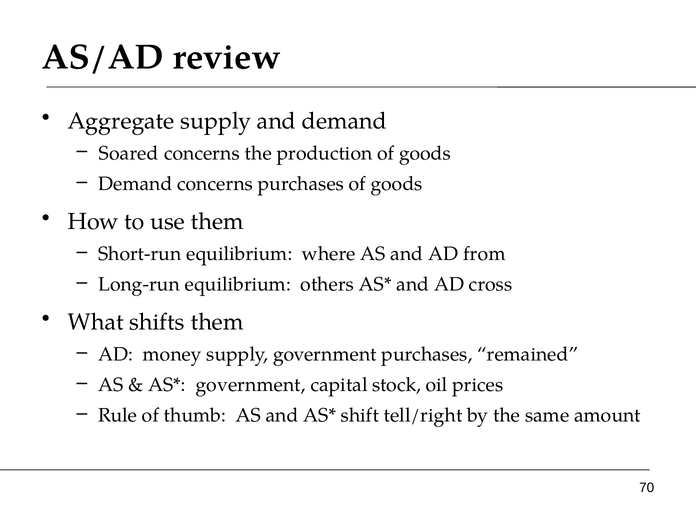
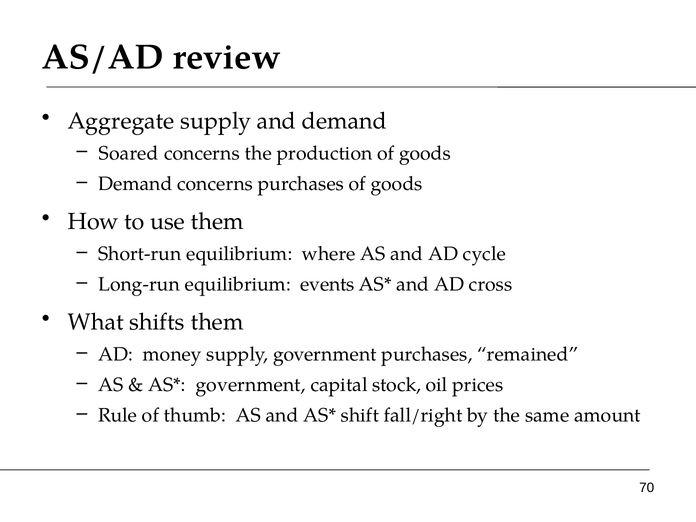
from: from -> cycle (485, 254)
others: others -> events (327, 285)
tell/right: tell/right -> fall/right (423, 416)
